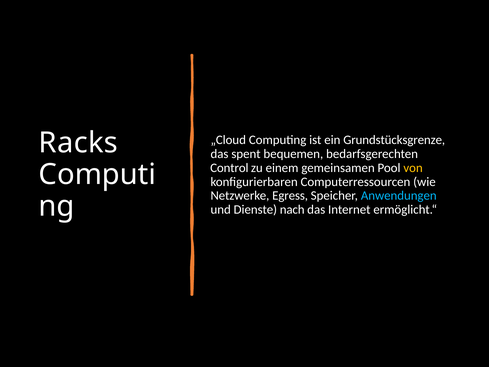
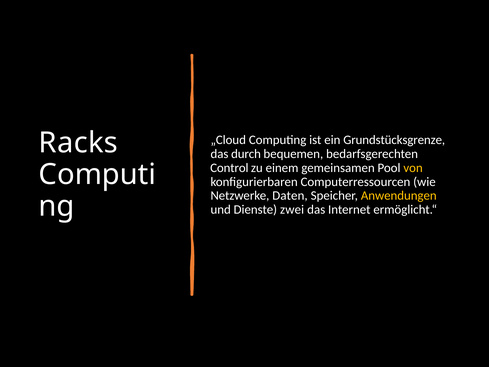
spent: spent -> durch (246, 154)
Egress: Egress -> Daten (290, 196)
Anwendungen colour: light blue -> yellow (399, 196)
nach: nach -> zwei (292, 209)
